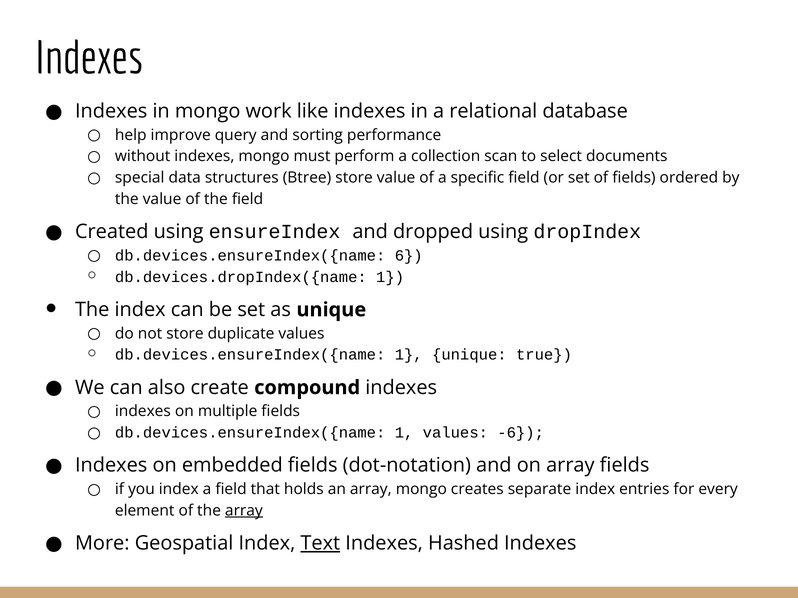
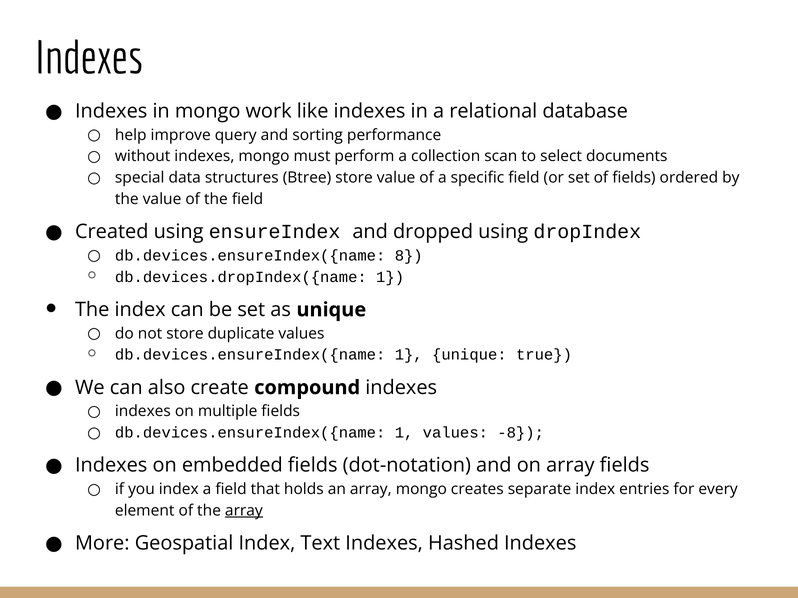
6: 6 -> 8 (409, 256)
-6: -6 -> -8 (521, 433)
Text underline: present -> none (320, 544)
